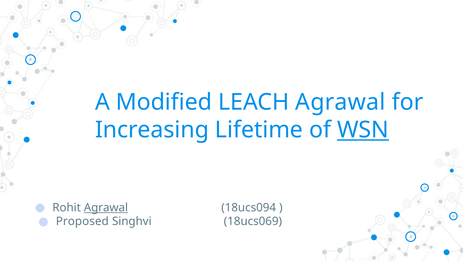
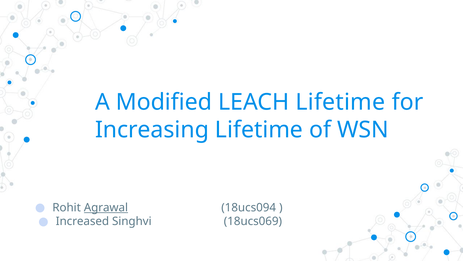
LEACH Agrawal: Agrawal -> Lifetime (340, 102)
WSN underline: present -> none (363, 130)
Proposed: Proposed -> Increased (82, 221)
